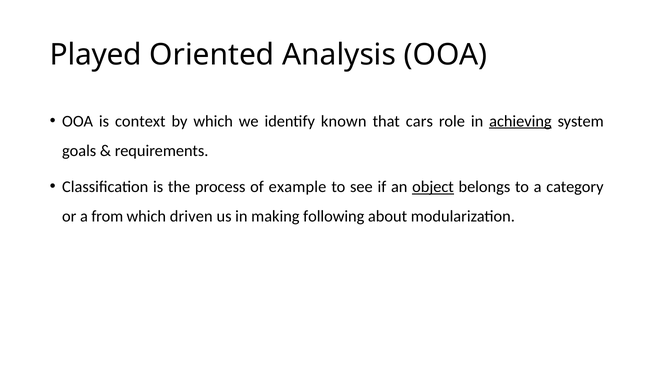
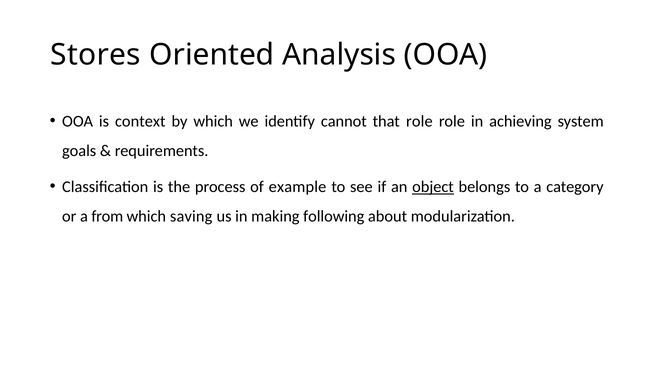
Played: Played -> Stores (96, 55)
known: known -> cannot (344, 121)
that cars: cars -> role (419, 121)
achieving underline: present -> none (520, 121)
driven: driven -> saving (191, 216)
